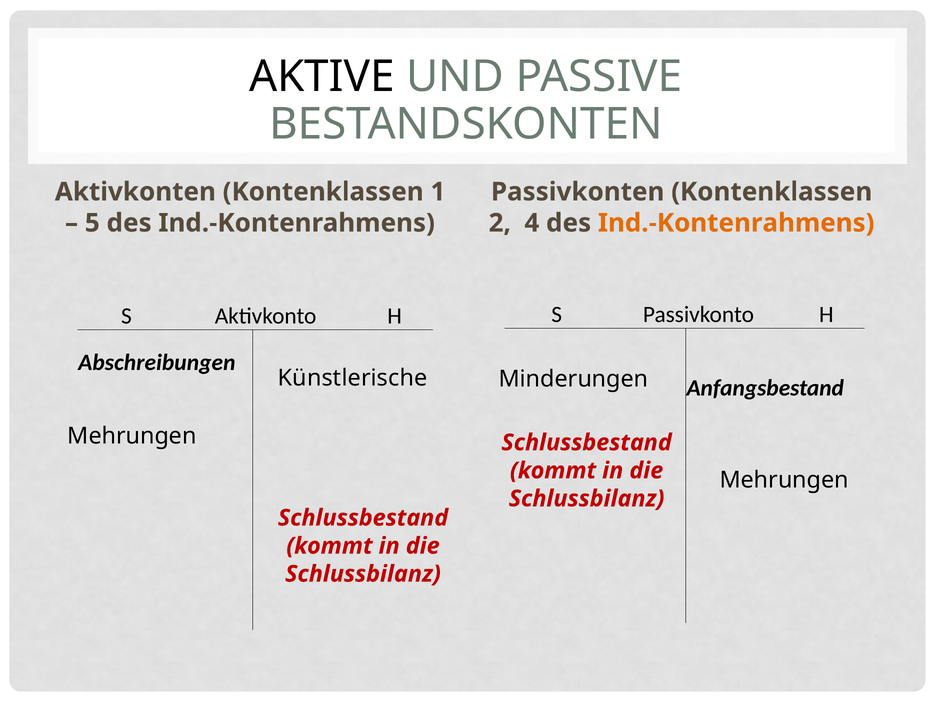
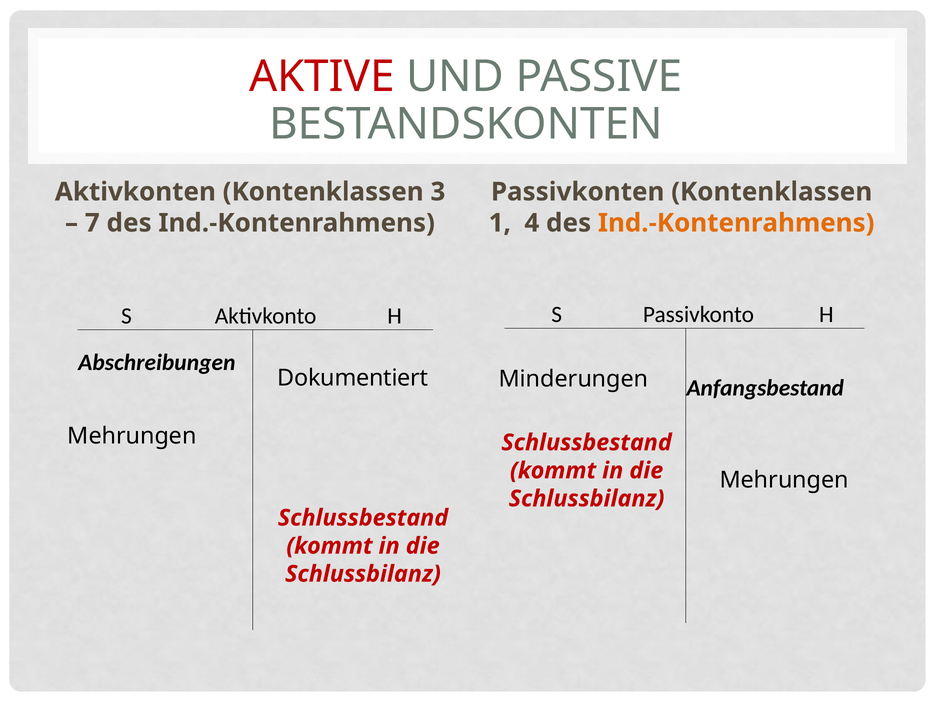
AKTIVE colour: black -> red (322, 77)
1: 1 -> 3 (438, 192)
5: 5 -> 7 (92, 223)
2: 2 -> 1 (500, 223)
Künstlerische: Künstlerische -> Dokumentiert (353, 378)
